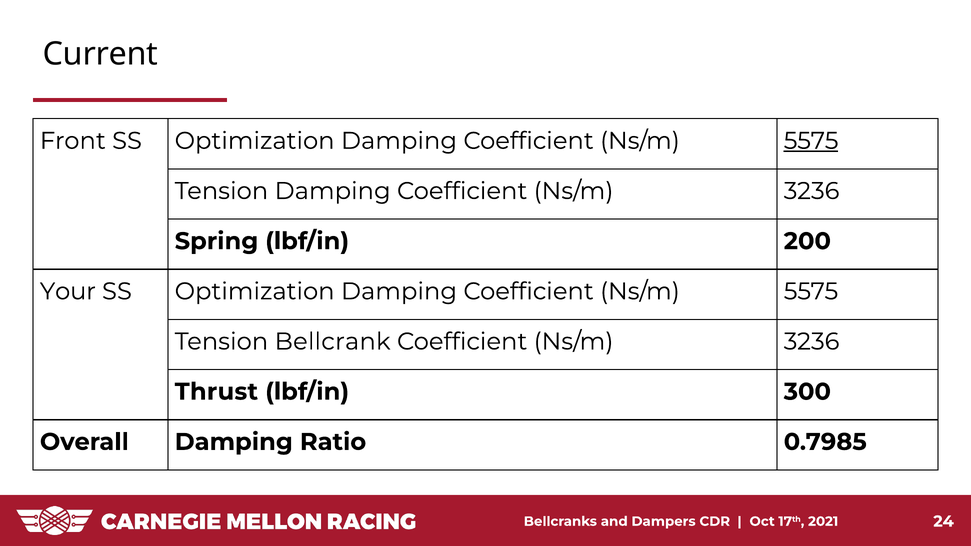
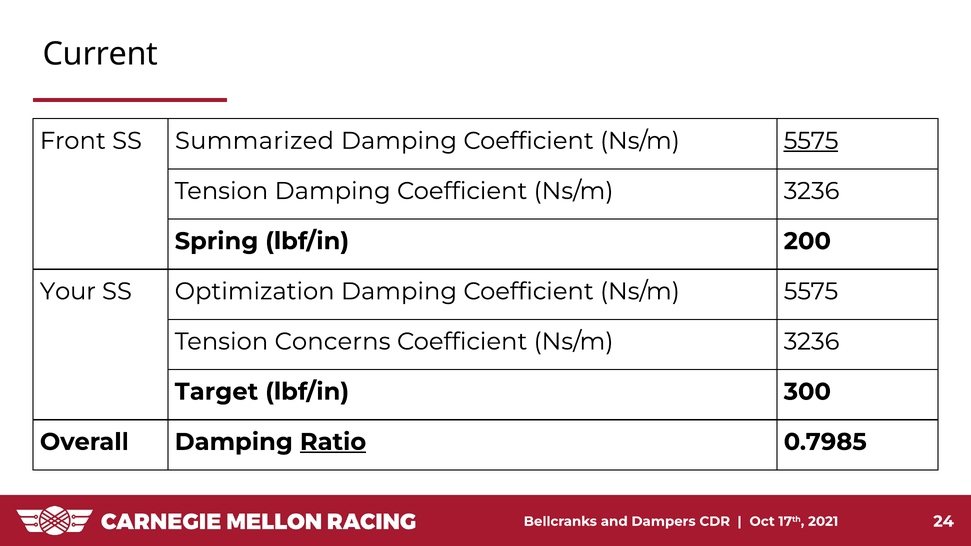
Front SS Optimization: Optimization -> Summarized (254, 141)
Bellcrank: Bellcrank -> Concerns (333, 342)
Thrust: Thrust -> Target (216, 392)
Ratio underline: none -> present (333, 442)
